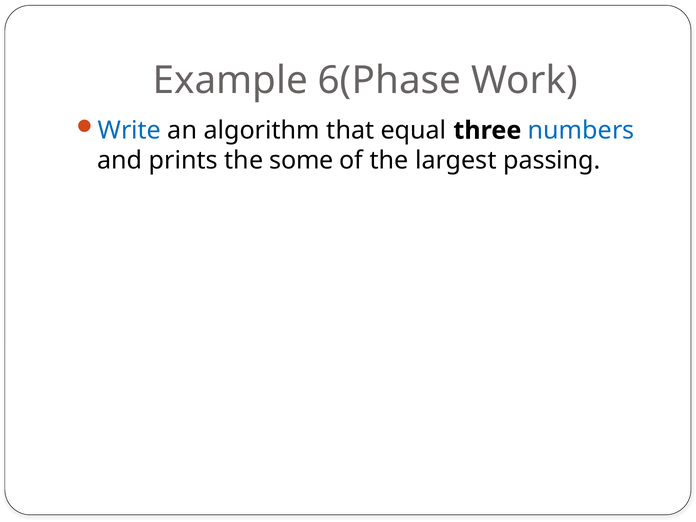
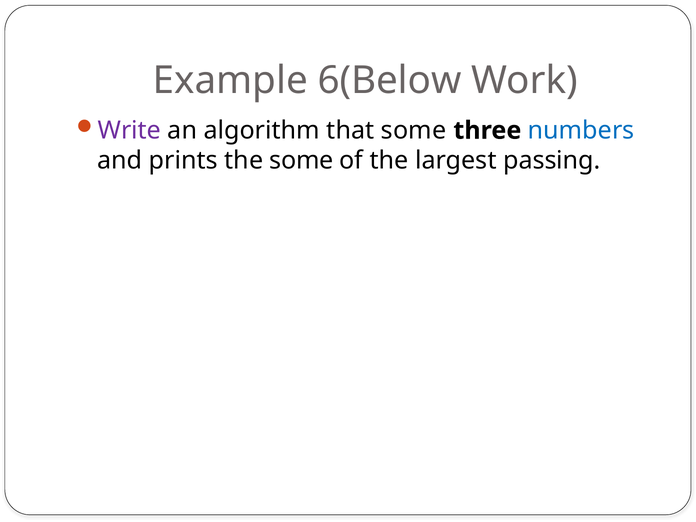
6(Phase: 6(Phase -> 6(Below (390, 80)
Write colour: blue -> purple (129, 130)
that equal: equal -> some (414, 130)
